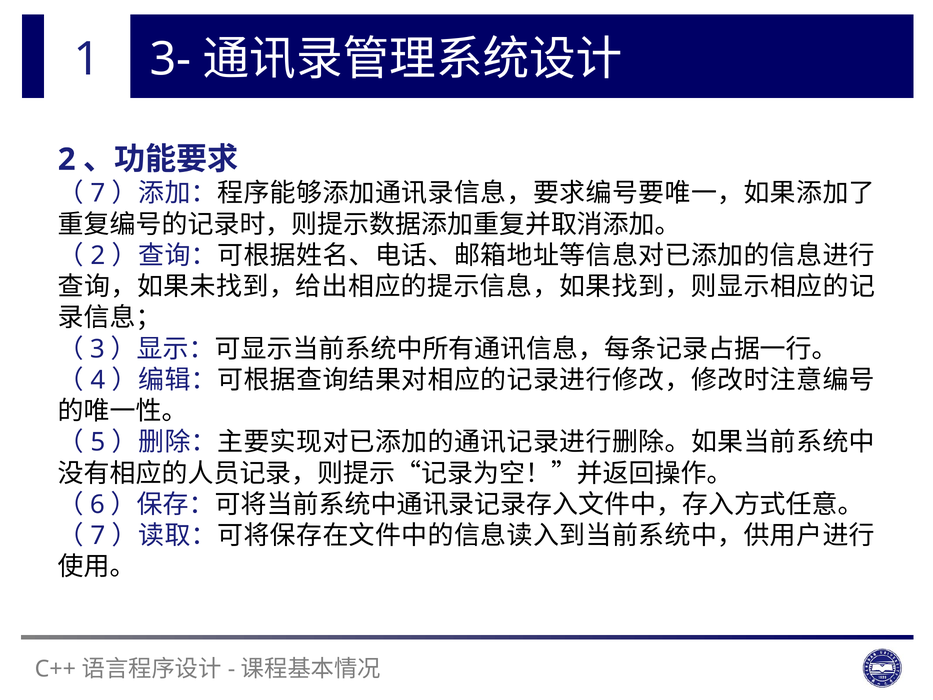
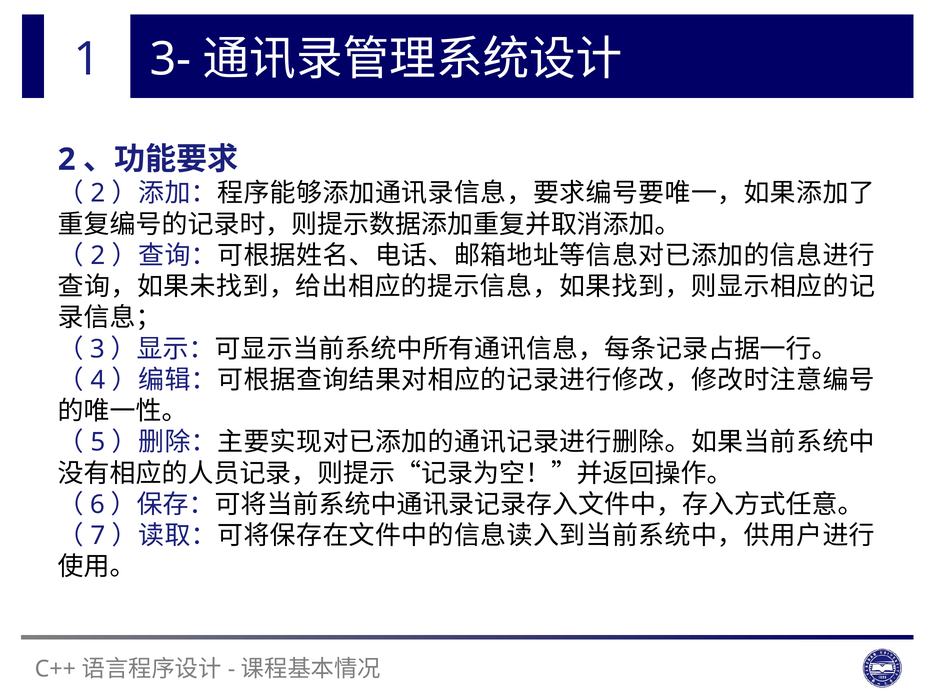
7: 7 -> 2 (98, 193)
